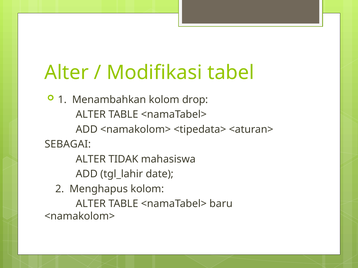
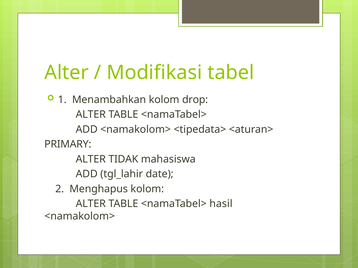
SEBAGAI: SEBAGAI -> PRIMARY (68, 145)
baru: baru -> hasil (221, 204)
